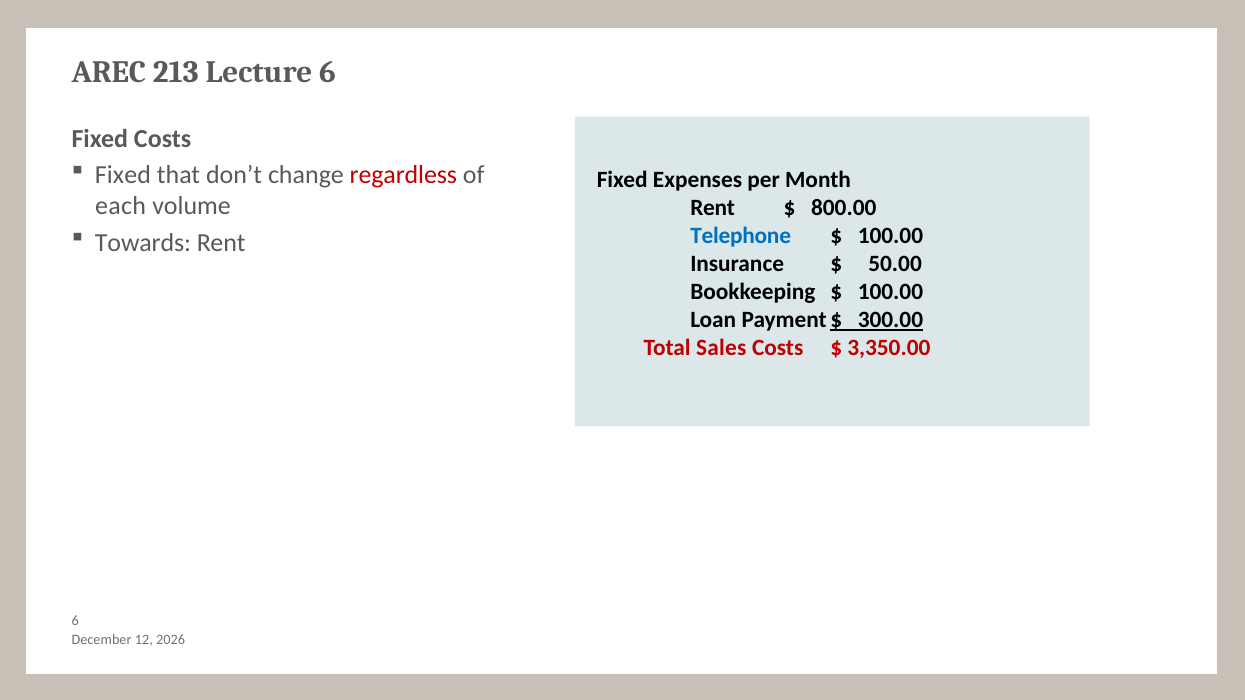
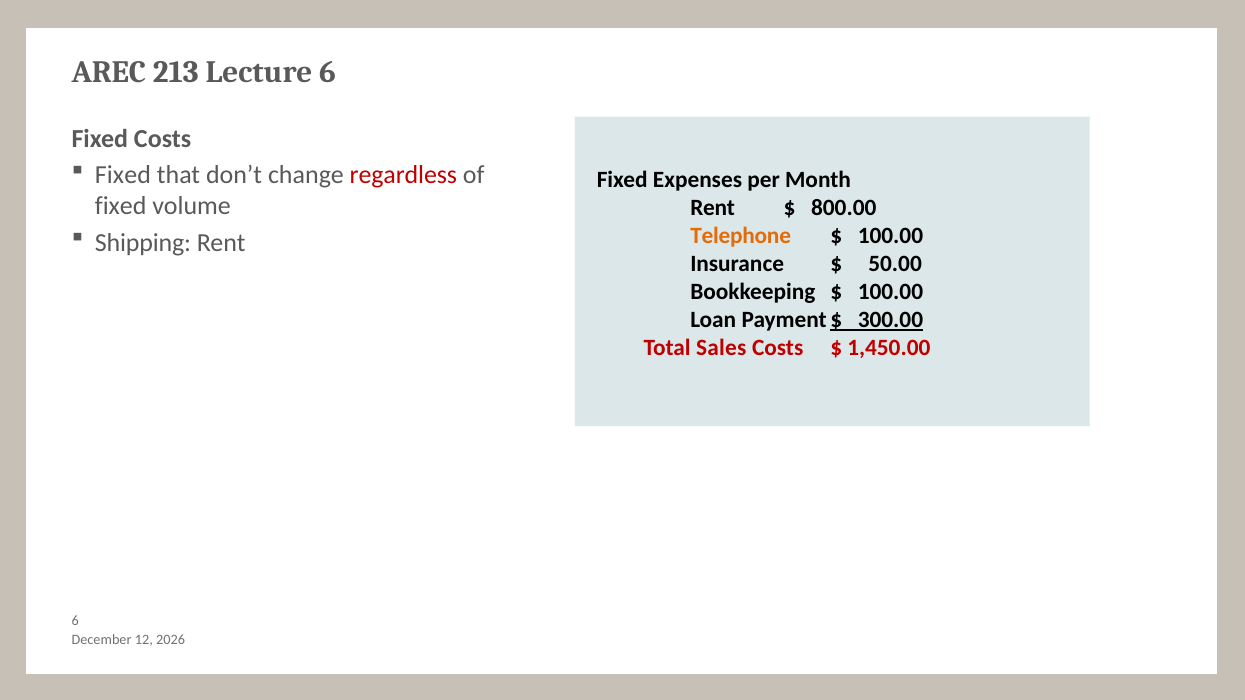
each: each -> fixed (121, 206)
Telephone colour: blue -> orange (741, 236)
Towards: Towards -> Shipping (143, 243)
3,350.00: 3,350.00 -> 1,450.00 (889, 348)
